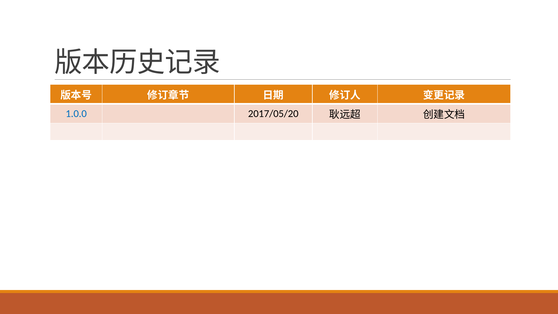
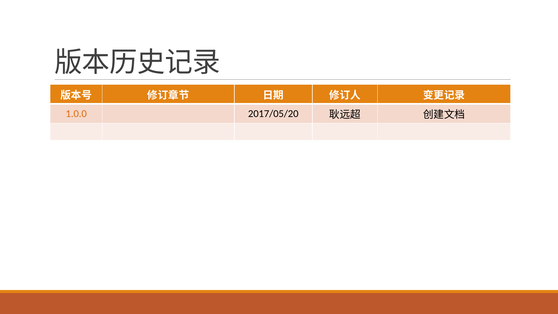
1.0.0 colour: blue -> orange (76, 114)
